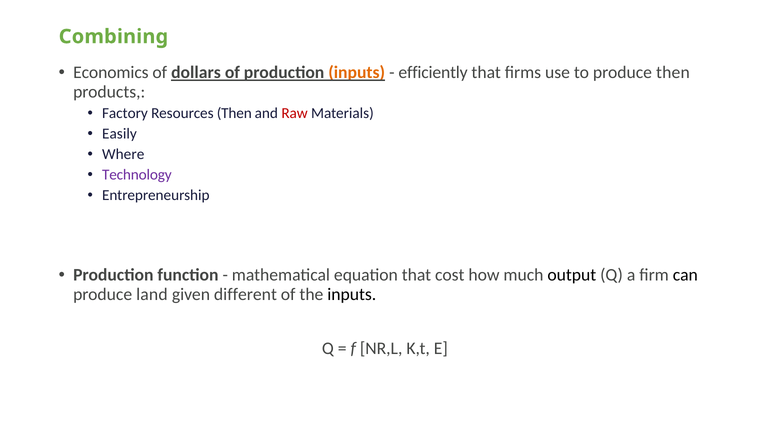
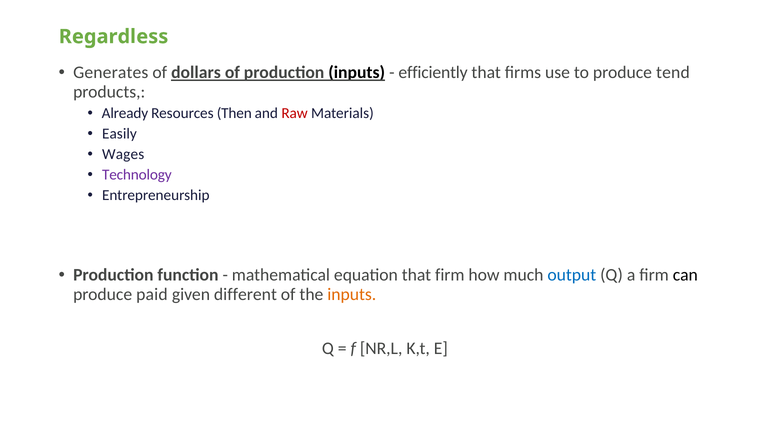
Combining: Combining -> Regardless (114, 37)
Economics: Economics -> Generates (111, 73)
inputs colour: orange -> black (357, 73)
produce then: then -> tend (673, 73)
Factory: Factory -> Already (125, 113)
Where: Where -> Wages (123, 154)
that cost: cost -> firm (450, 275)
output colour: black -> blue (572, 275)
land: land -> paid (152, 294)
inputs colour: black -> orange (352, 294)
